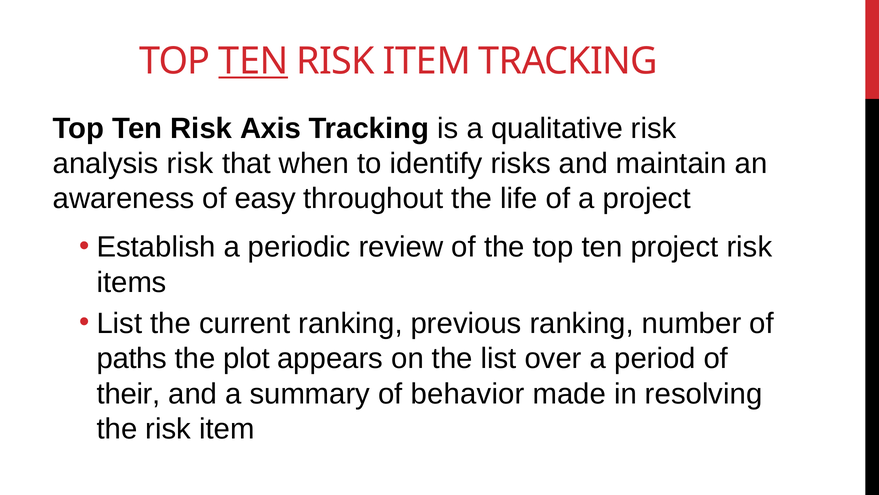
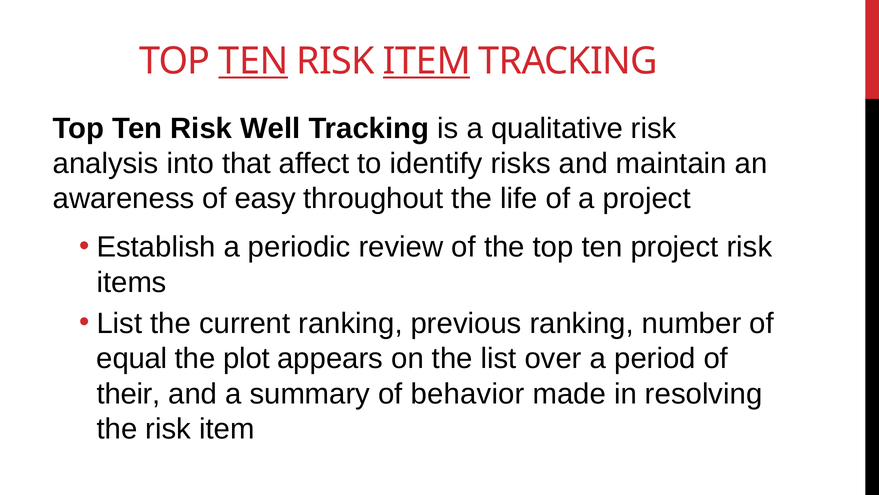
ITEM underline: none -> present (427, 61)
Axis: Axis -> Well (270, 128)
analysis risk: risk -> into (190, 163)
when: when -> affect (314, 163)
paths: paths -> equal (132, 358)
